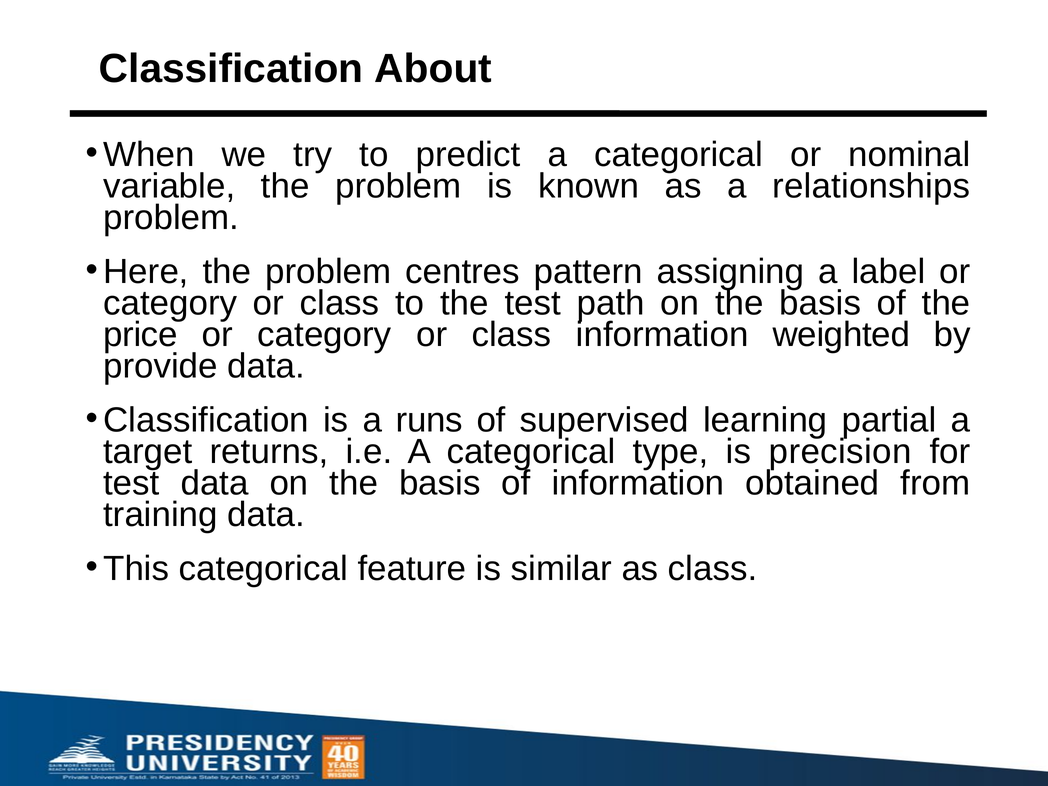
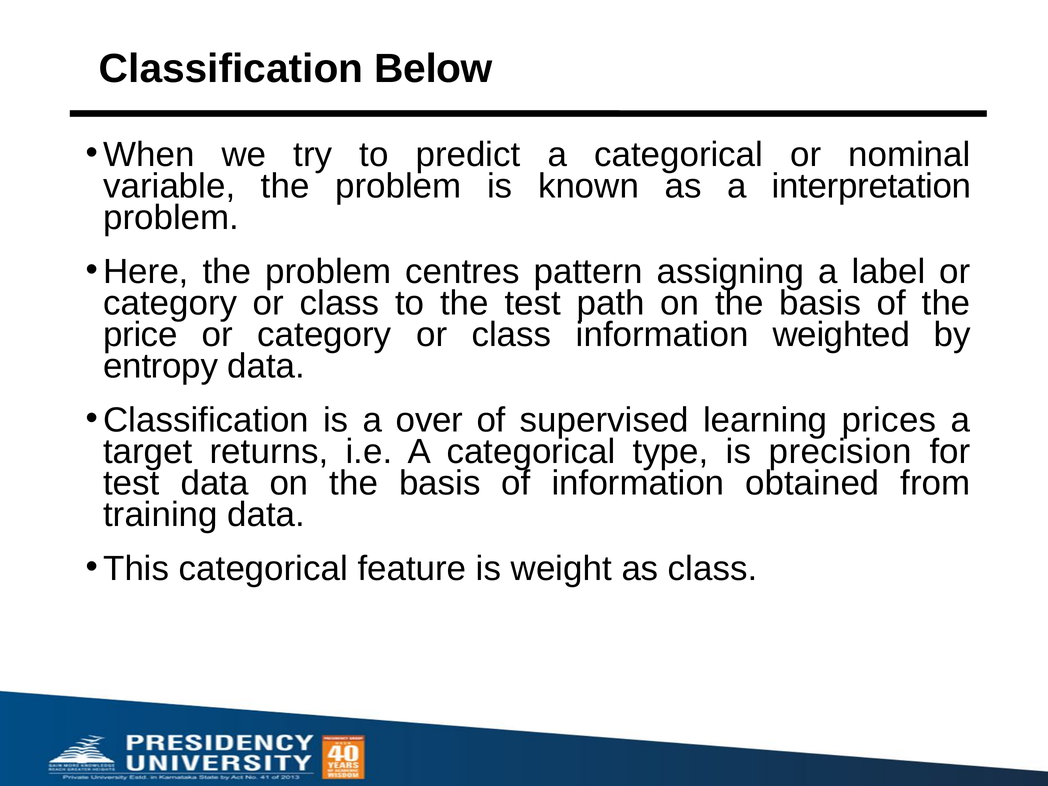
About: About -> Below (433, 69)
relationships: relationships -> interpretation (872, 186)
provide: provide -> entropy (161, 366)
runs: runs -> over (429, 420)
partial: partial -> prices (889, 420)
similar: similar -> weight (561, 569)
